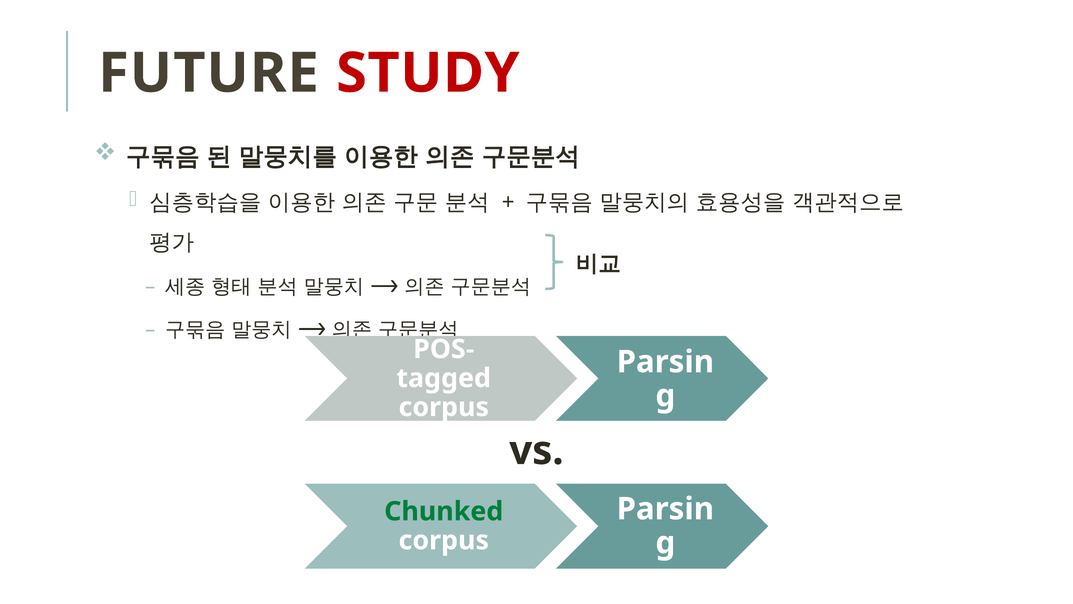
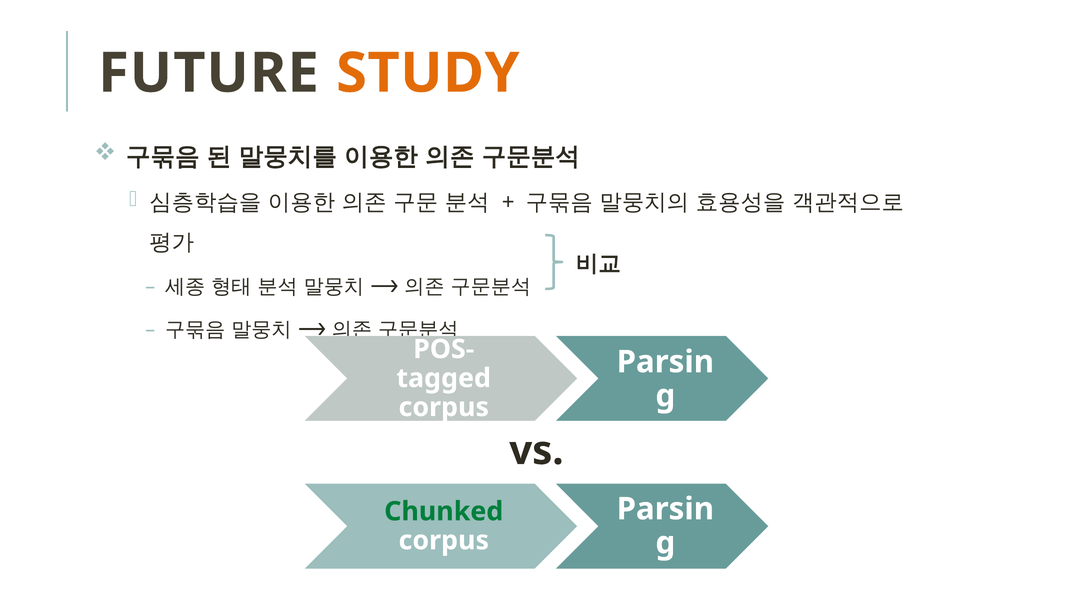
STUDY colour: red -> orange (428, 73)
